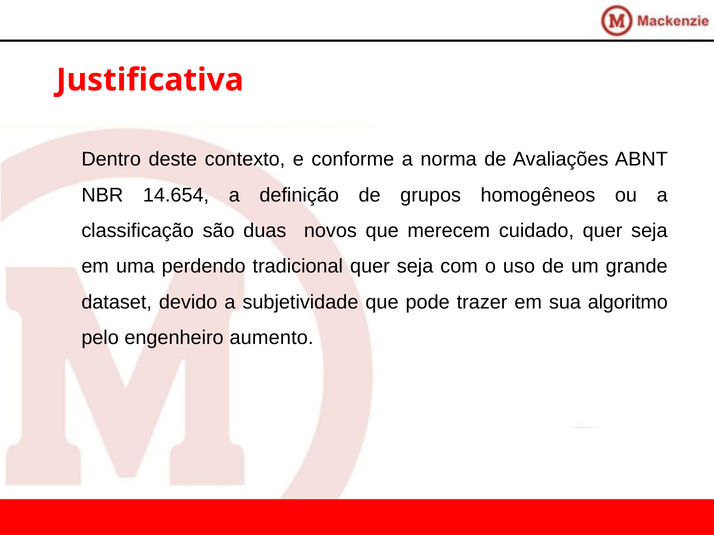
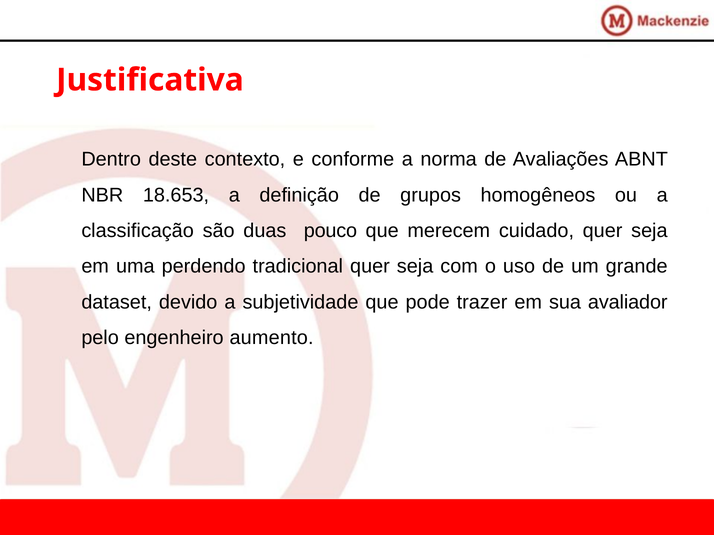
14.654: 14.654 -> 18.653 (176, 195)
novos: novos -> pouco (330, 231)
algoritmo: algoritmo -> avaliador (628, 302)
